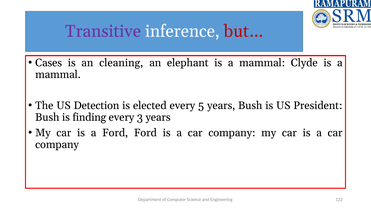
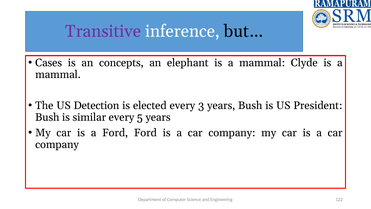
but… colour: red -> black (243, 31)
cleaning: cleaning -> concepts (121, 63)
5: 5 -> 3 (201, 105)
finding: finding -> similar (89, 117)
3: 3 -> 5 (140, 117)
